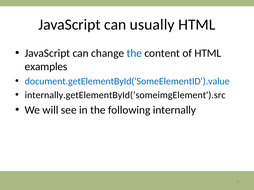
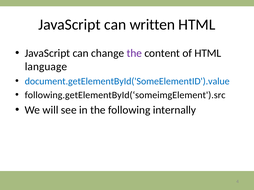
usually: usually -> written (152, 25)
the colour: blue -> purple (134, 53)
examples: examples -> language (46, 67)
internally.getElementById(‘someimgElement').src: internally.getElementById(‘someimgElement').src -> following.getElementById(‘someimgElement').src (125, 95)
